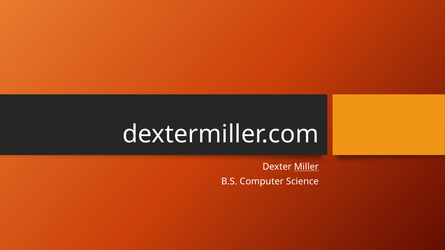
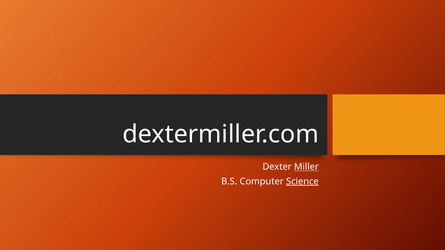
Science underline: none -> present (302, 182)
